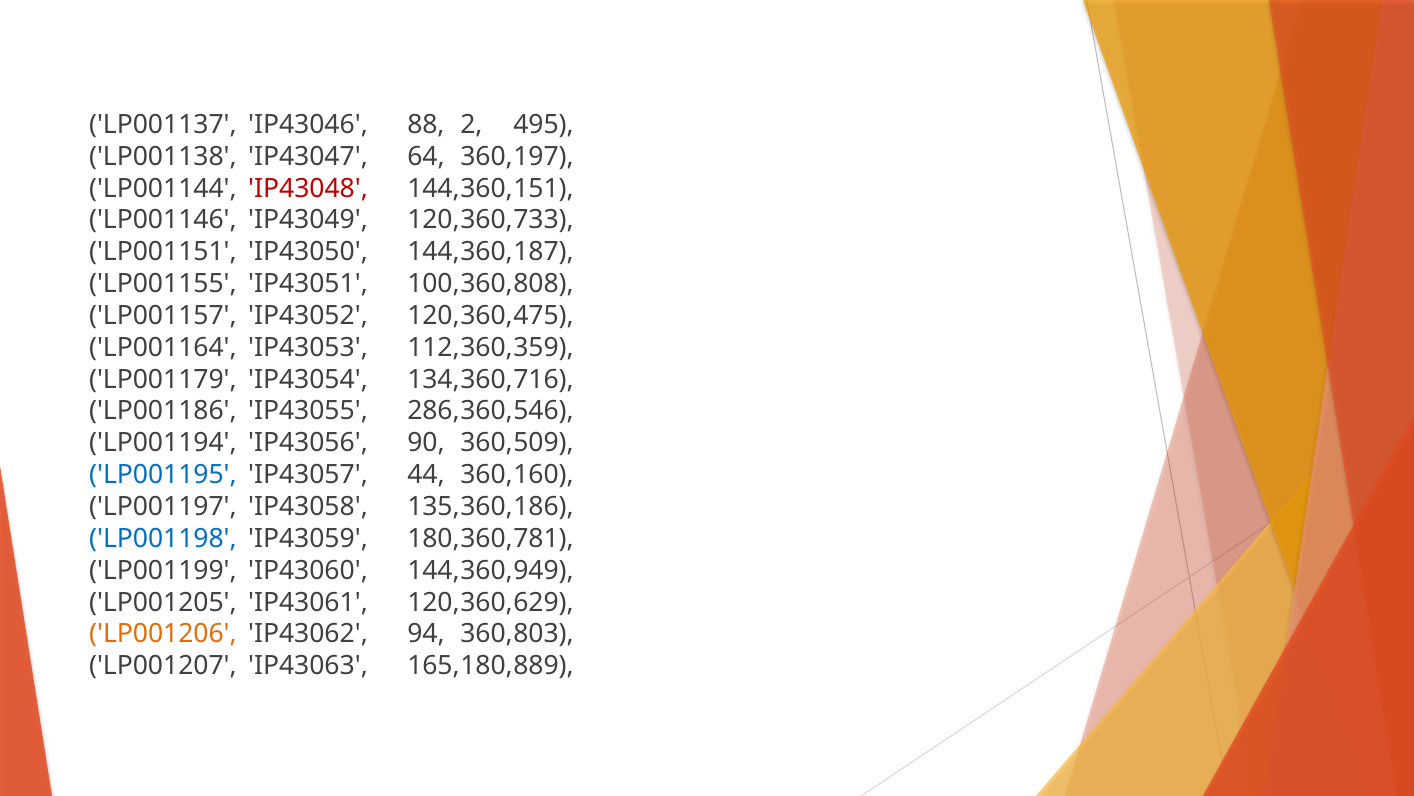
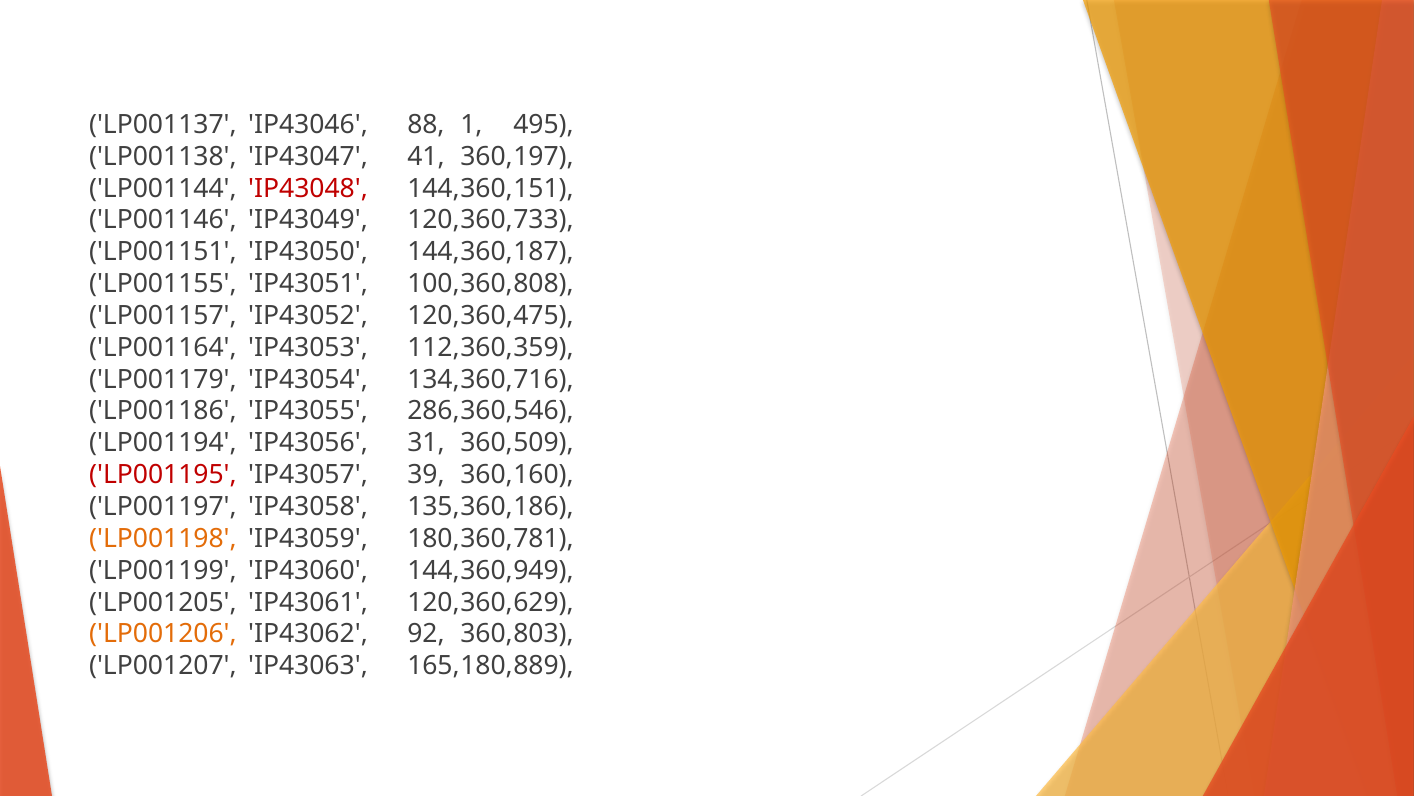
2: 2 -> 1 (471, 125)
64: 64 -> 41 (426, 156)
90: 90 -> 31 (426, 443)
LP001195 colour: blue -> red (163, 475)
44: 44 -> 39 (426, 475)
LP001198 colour: blue -> orange (163, 538)
94: 94 -> 92 (426, 634)
